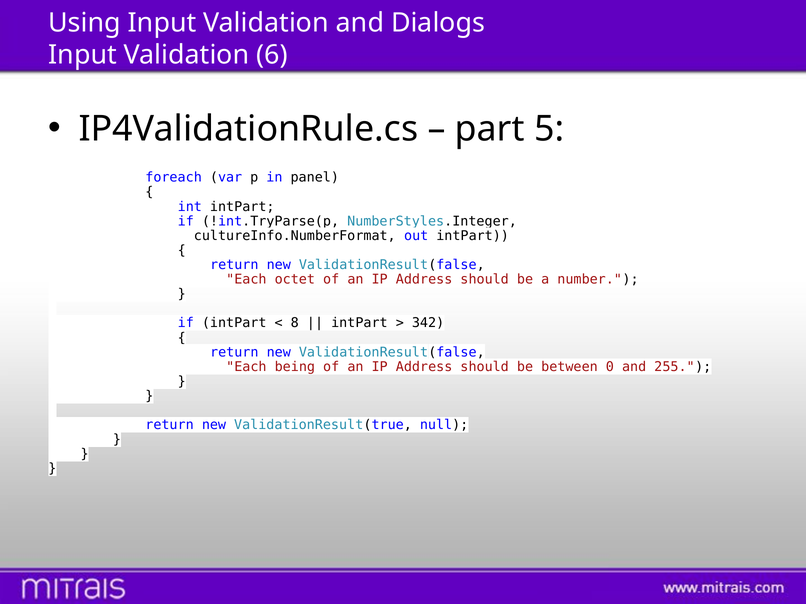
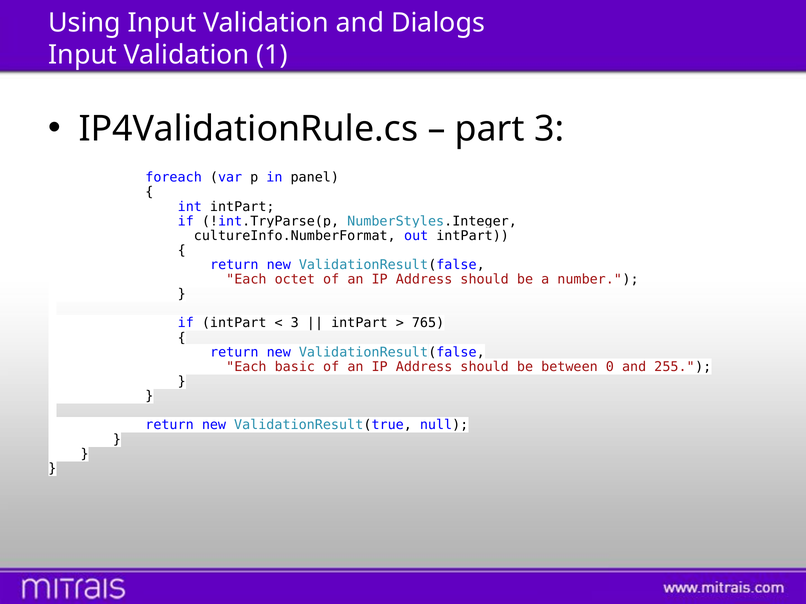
6: 6 -> 1 (272, 55)
part 5: 5 -> 3 (549, 129)
8: 8 -> 3 (295, 323)
342: 342 -> 765 (428, 323)
being: being -> basic (295, 367)
